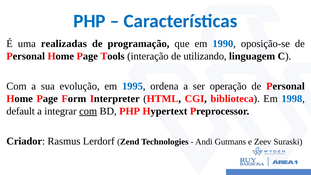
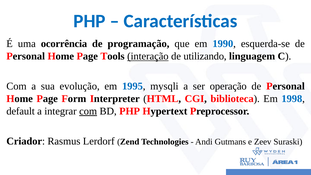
realizadas: realizadas -> ocorrência (64, 44)
oposição-se: oposição-se -> esquerda-se (265, 44)
interação underline: none -> present (148, 56)
ordena: ordena -> mysqli (164, 86)
